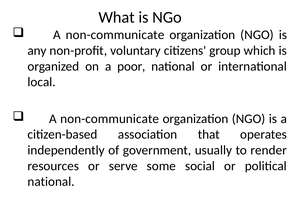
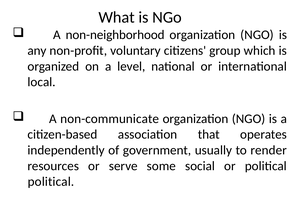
non-communicate: non-communicate -> non-neighborhood (115, 35)
poor: poor -> level (131, 66)
national: national -> political (51, 182)
